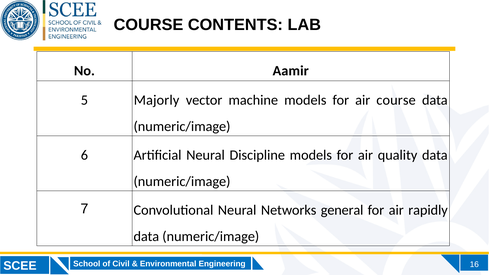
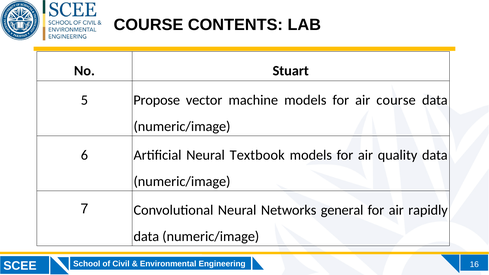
Aamir: Aamir -> Stuart (291, 71)
Majorly: Majorly -> Propose (157, 100)
Discipline: Discipline -> Textbook (257, 155)
